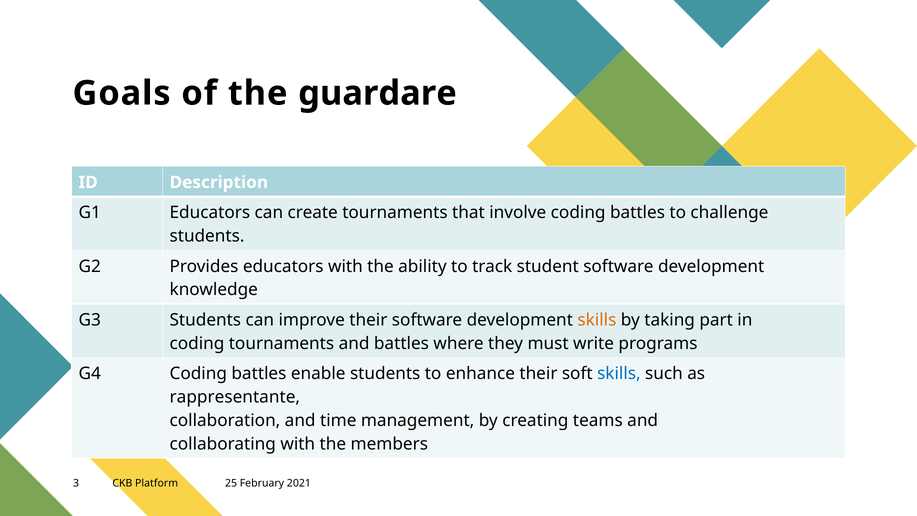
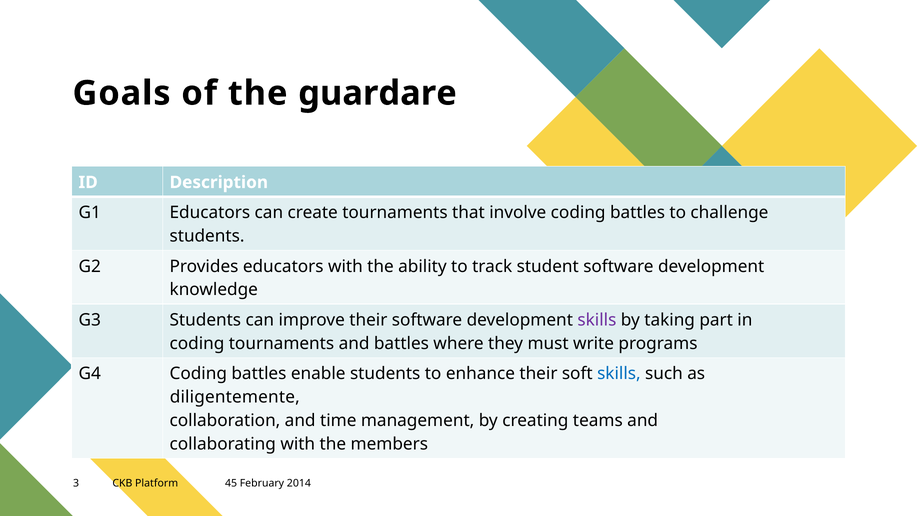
skills colour: orange -> purple (597, 320)
rappresentante: rappresentante -> diligentemente (235, 397)
25: 25 -> 45 (231, 483)
2021: 2021 -> 2014 (299, 483)
